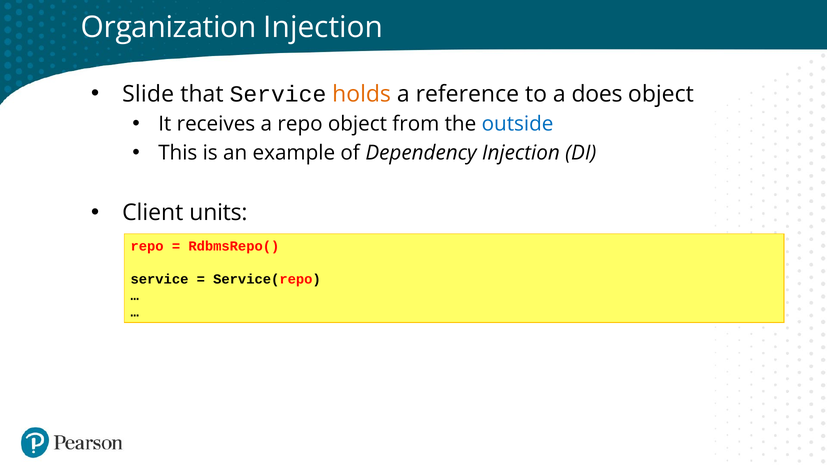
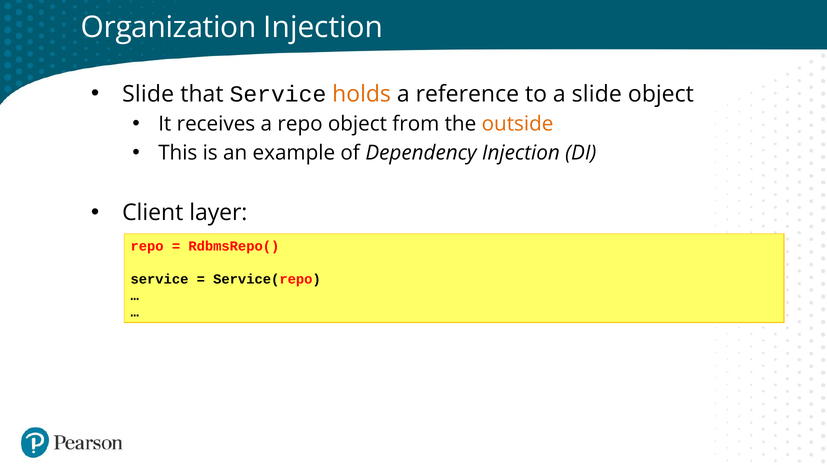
a does: does -> slide (597, 94)
outside colour: blue -> orange (518, 124)
units: units -> layer (218, 213)
